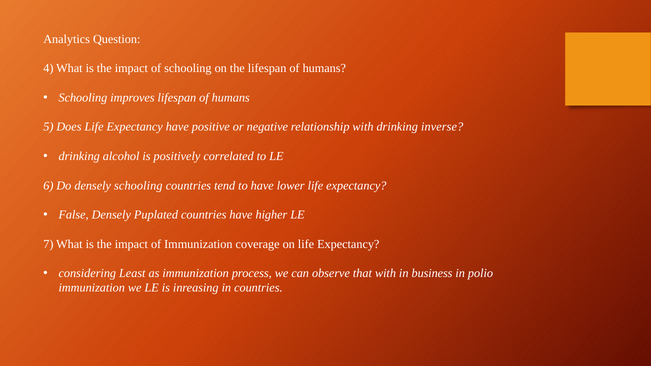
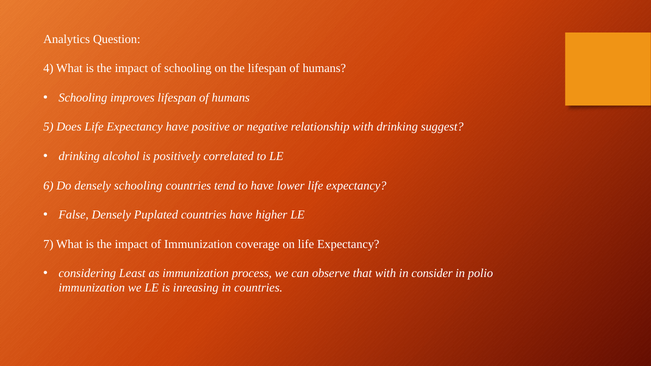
inverse: inverse -> suggest (442, 127)
business: business -> consider (432, 273)
